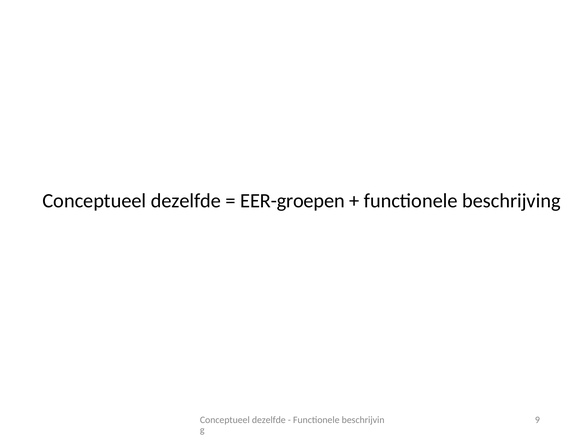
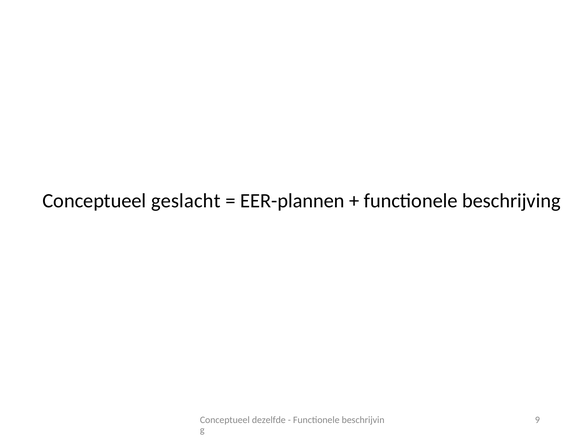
dezelfde: dezelfde -> geslacht (186, 201)
EER-groepen: EER-groepen -> EER-plannen (292, 201)
